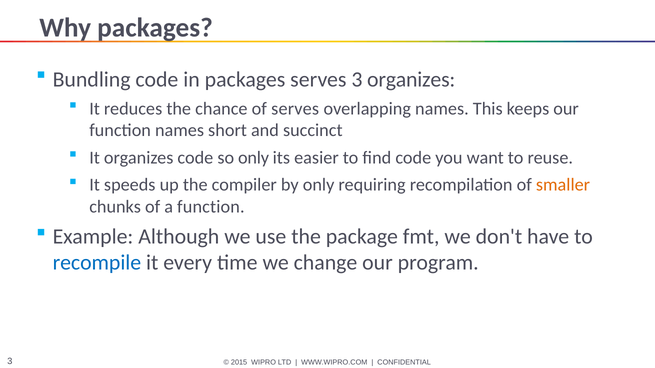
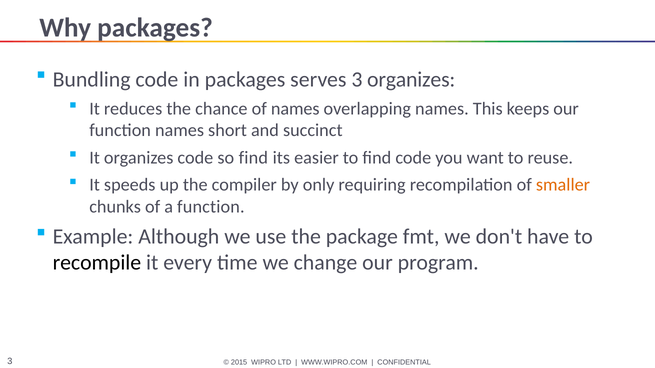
of serves: serves -> names (295, 109)
so only: only -> find (253, 158)
recompile colour: blue -> black (97, 263)
